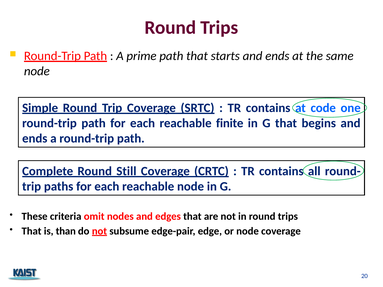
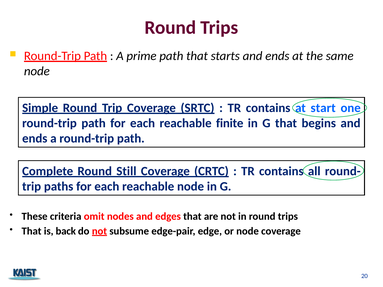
code: code -> start (323, 108)
than: than -> back (66, 231)
